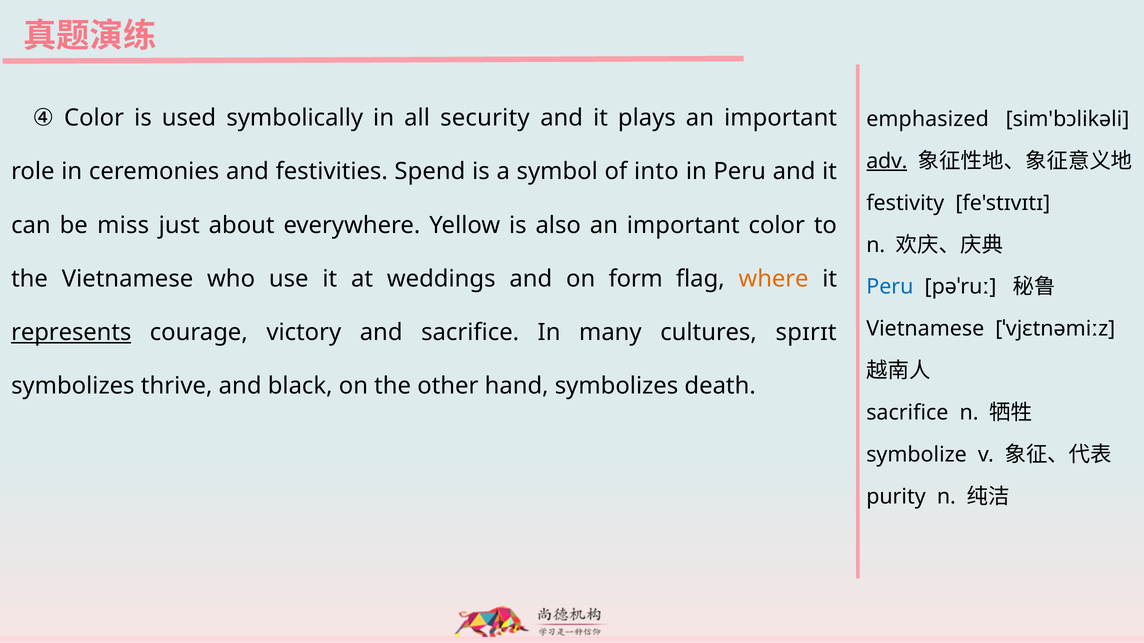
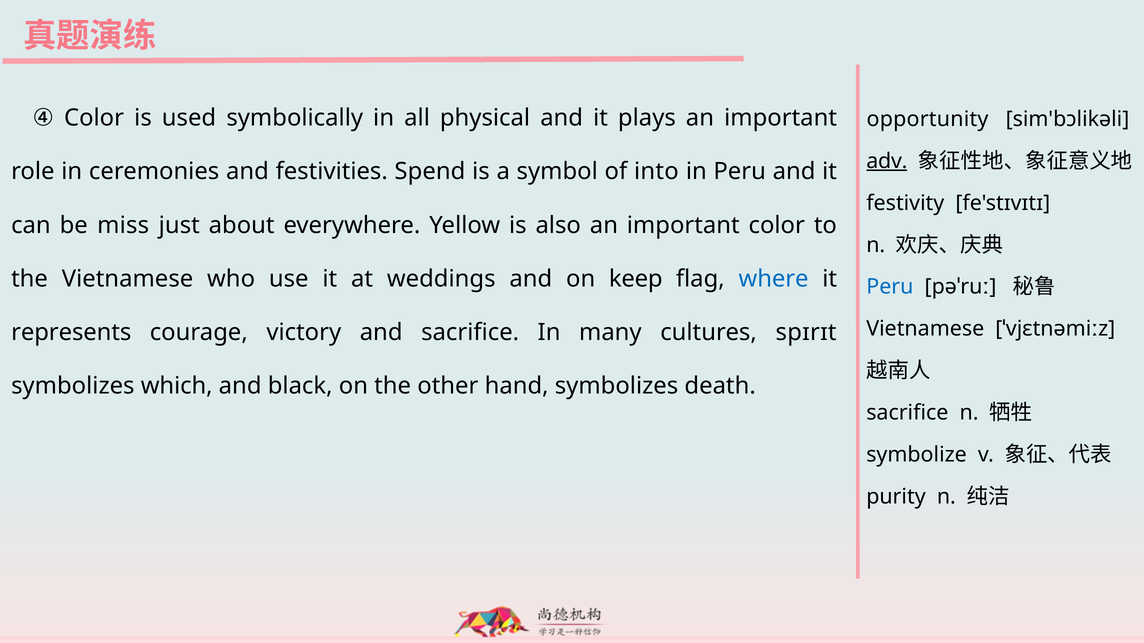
security: security -> physical (485, 118)
emphasized: emphasized -> opportunity (928, 119)
form: form -> keep (636, 279)
where colour: orange -> blue (774, 279)
represents underline: present -> none (71, 333)
thrive: thrive -> which (177, 386)
